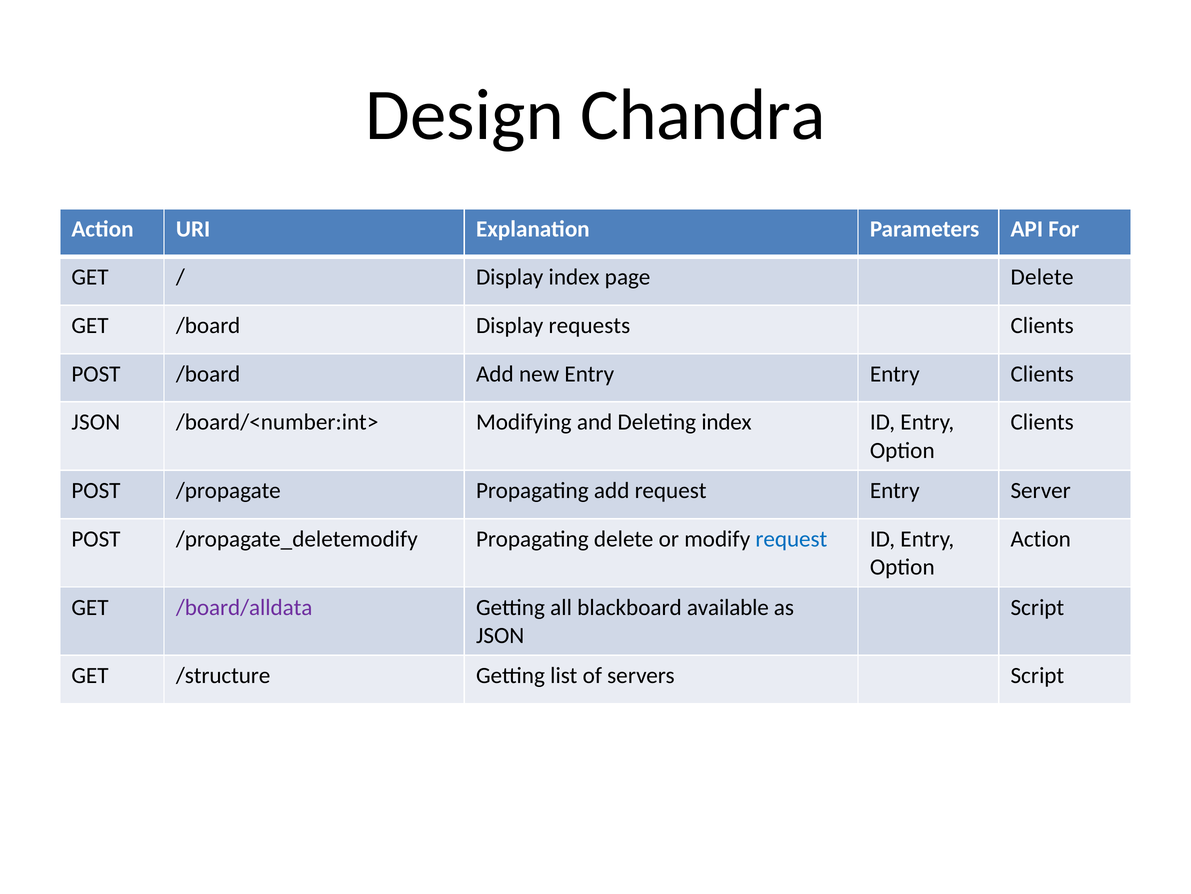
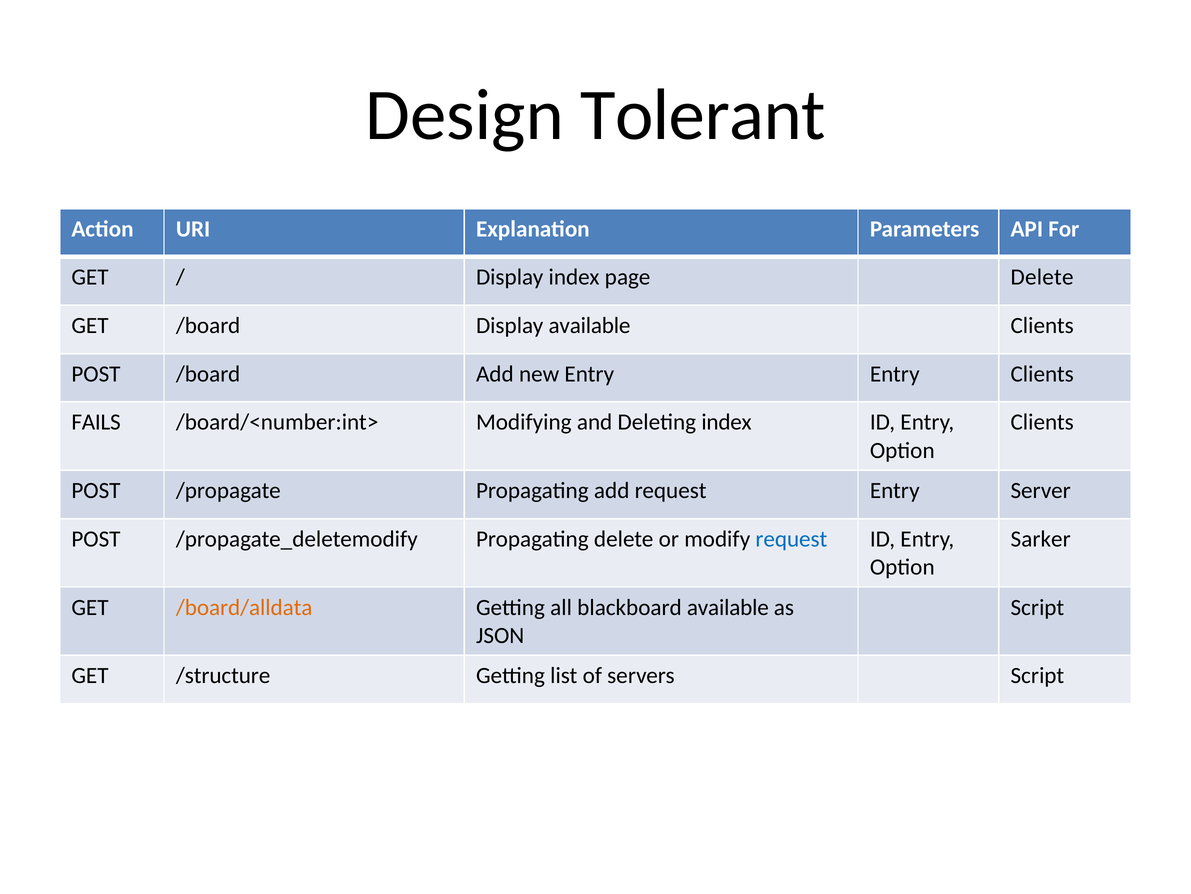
Chandra: Chandra -> Tolerant (703, 115)
Display requests: requests -> available (590, 325)
JSON: JSON -> FAILS (96, 422)
Action: Action -> Sarker (1041, 539)
/board/alldata colour: purple -> orange (244, 607)
